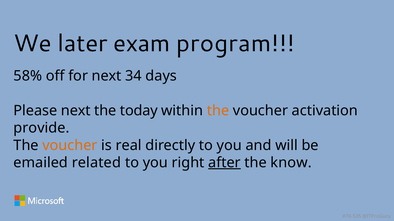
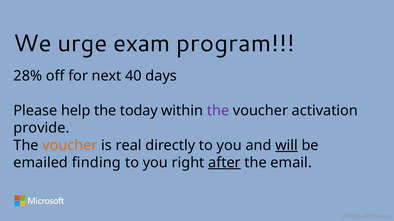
later: later -> urge (82, 44)
58%: 58% -> 28% (28, 76)
34: 34 -> 40 (133, 76)
Please next: next -> help (76, 111)
the colour: orange -> purple (218, 111)
will underline: none -> present (287, 146)
related: related -> finding (96, 163)
know: know -> email (291, 163)
